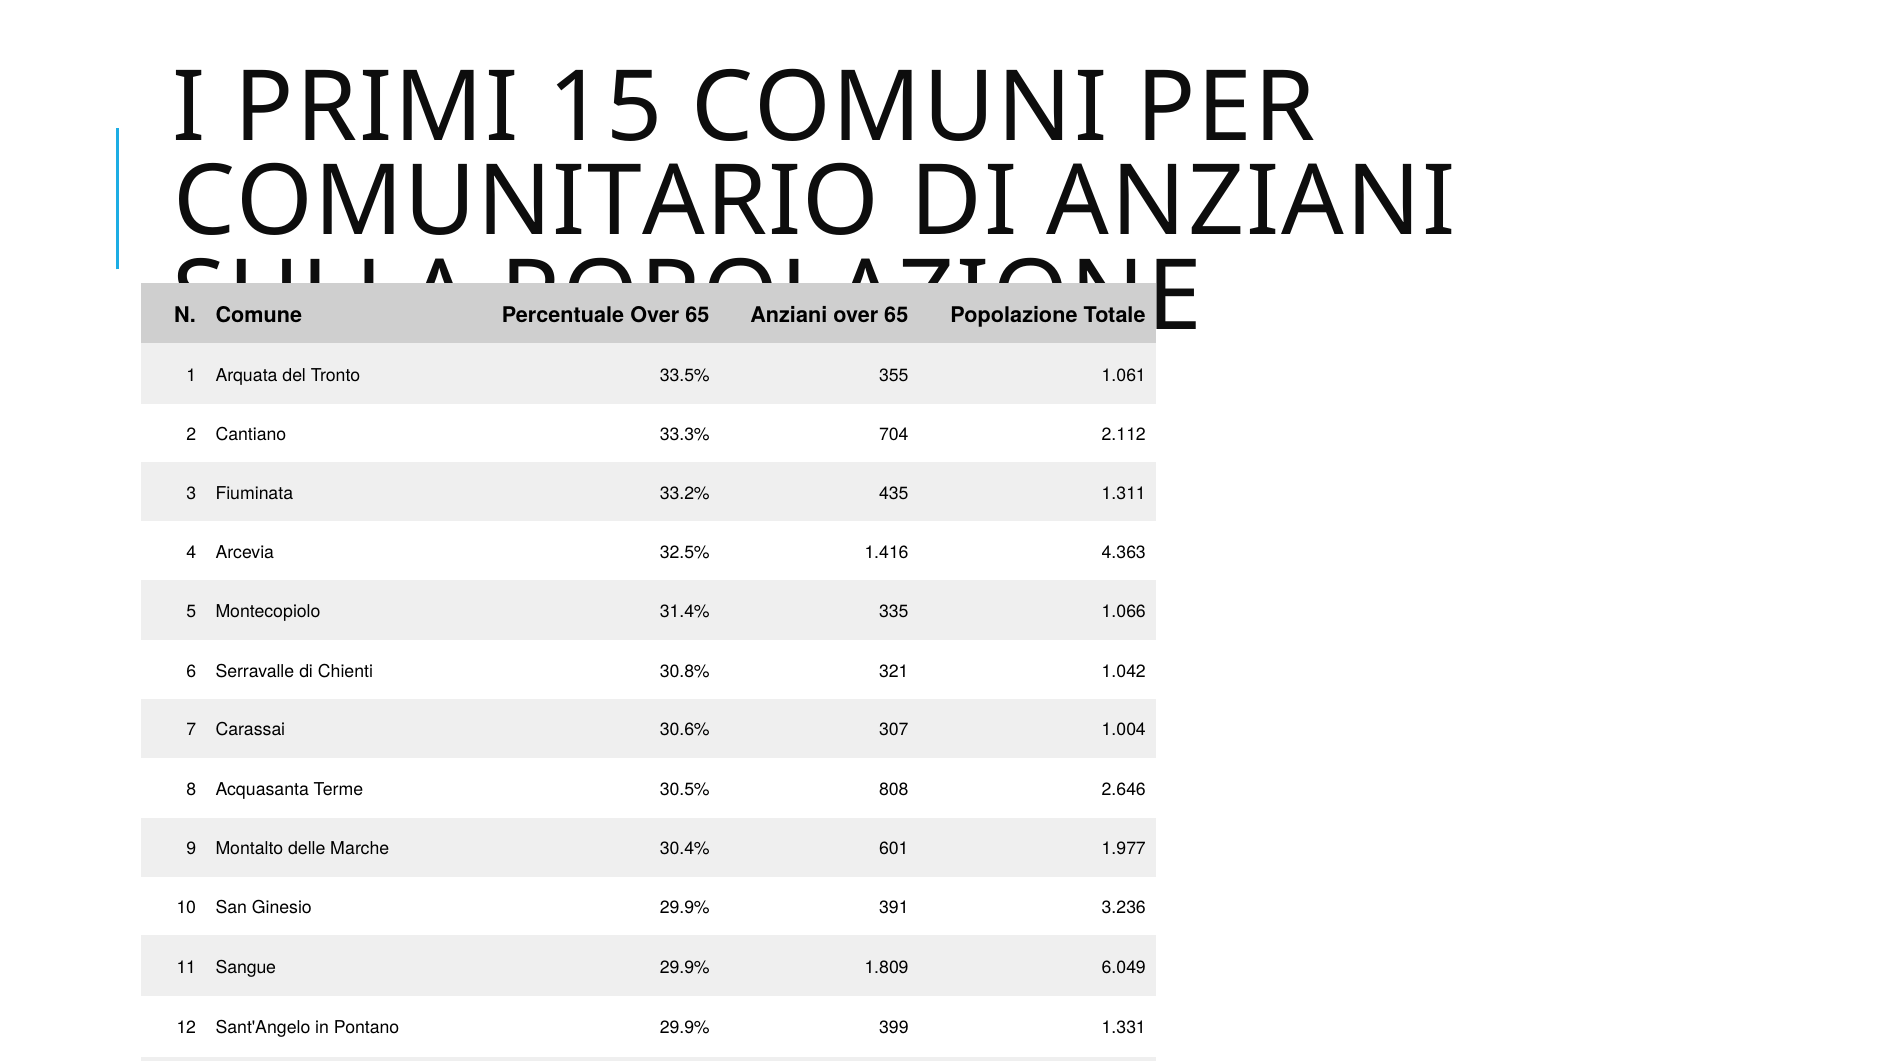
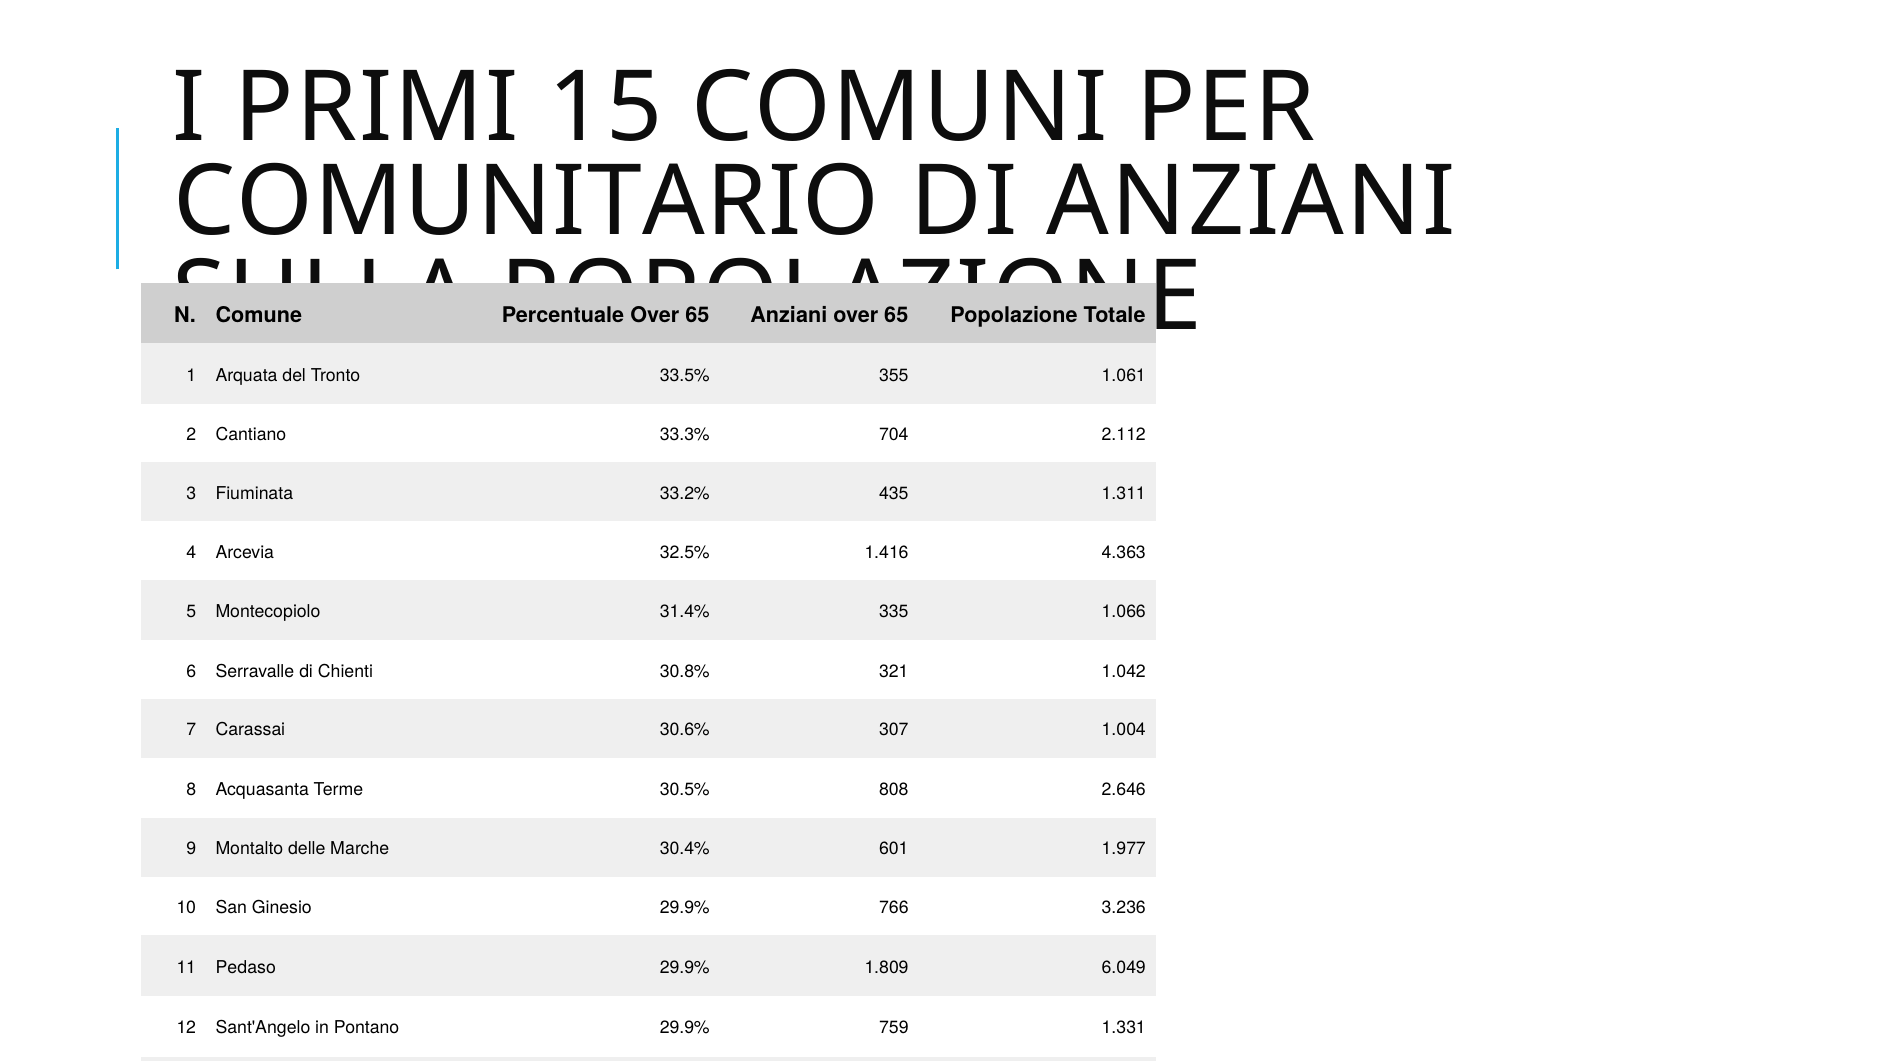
391: 391 -> 766 (894, 908)
Sangue: Sangue -> Pedaso (246, 967)
399: 399 -> 759 (894, 1028)
